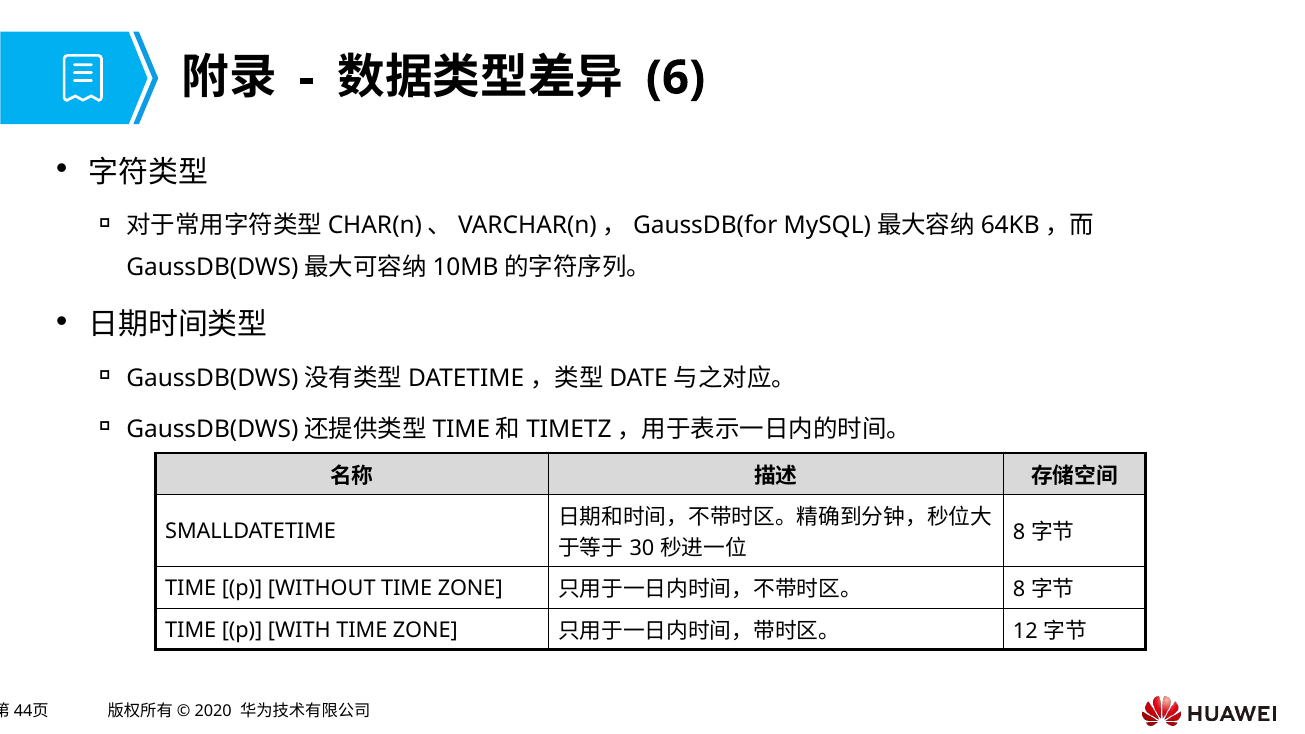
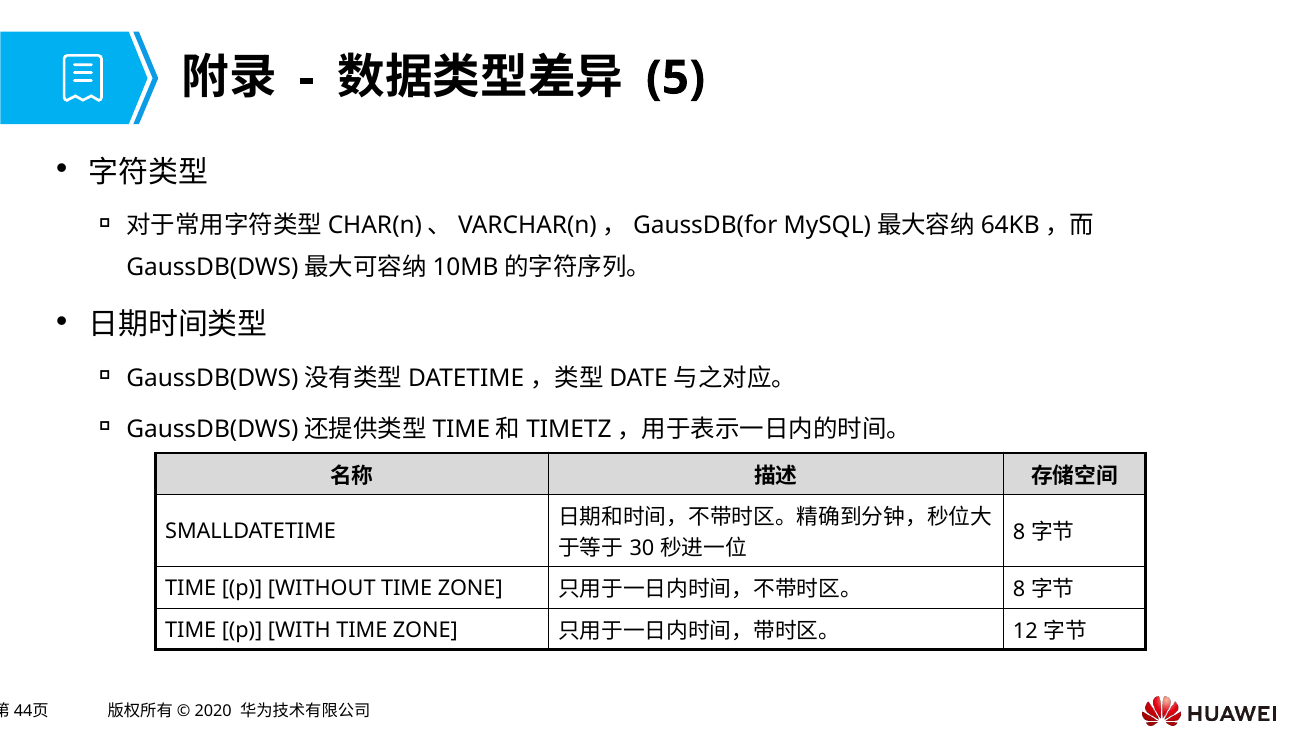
6: 6 -> 5 (676, 78)
